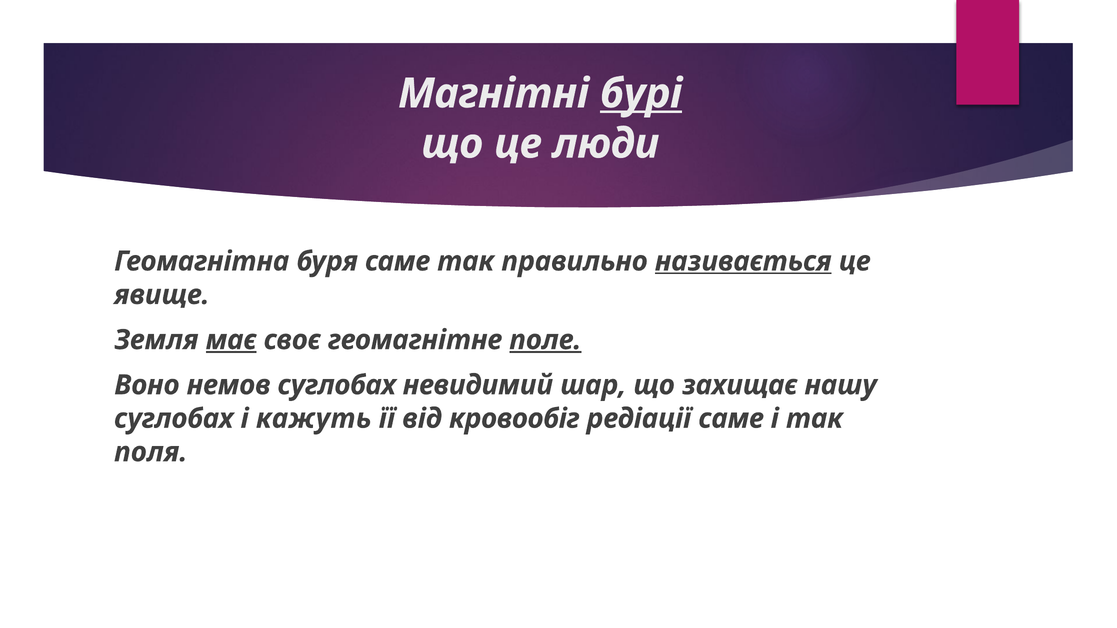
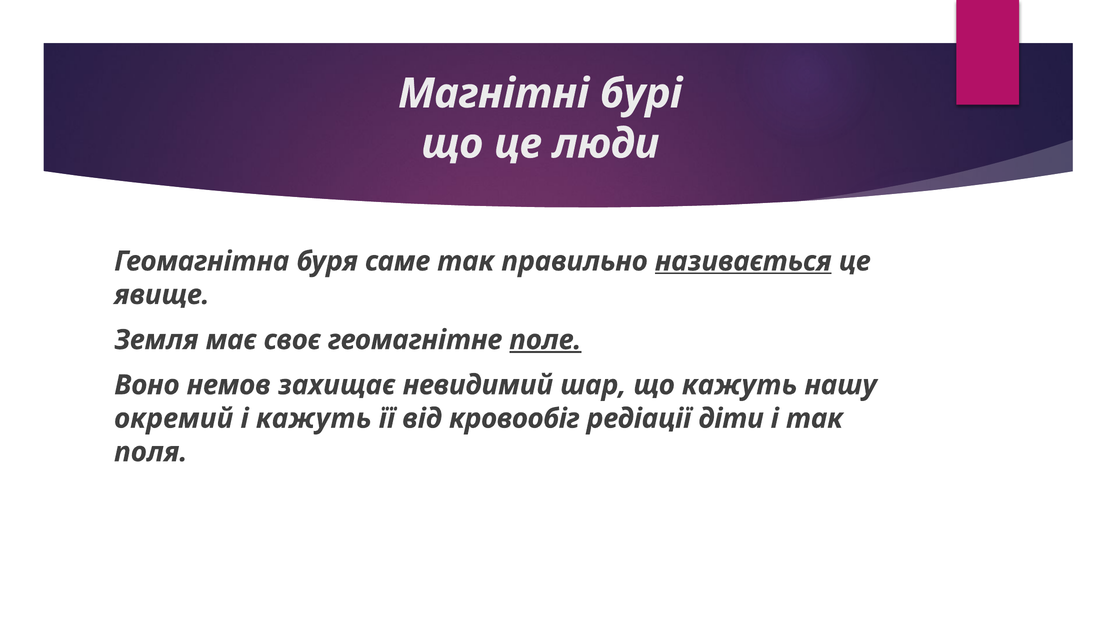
бурі underline: present -> none (641, 94)
має underline: present -> none (231, 340)
немов суглобах: суглобах -> захищає (337, 385)
що захищає: захищає -> кажуть (740, 385)
суглобах: суглобах -> окремий (174, 419)
редіації саме: саме -> діти (731, 419)
